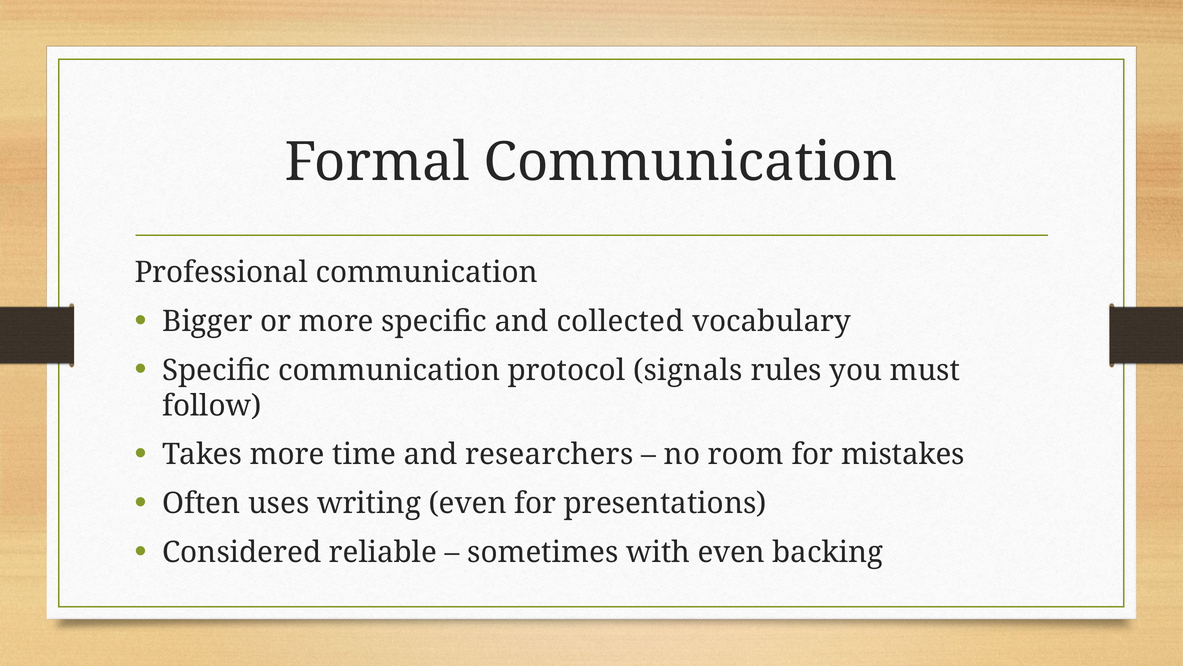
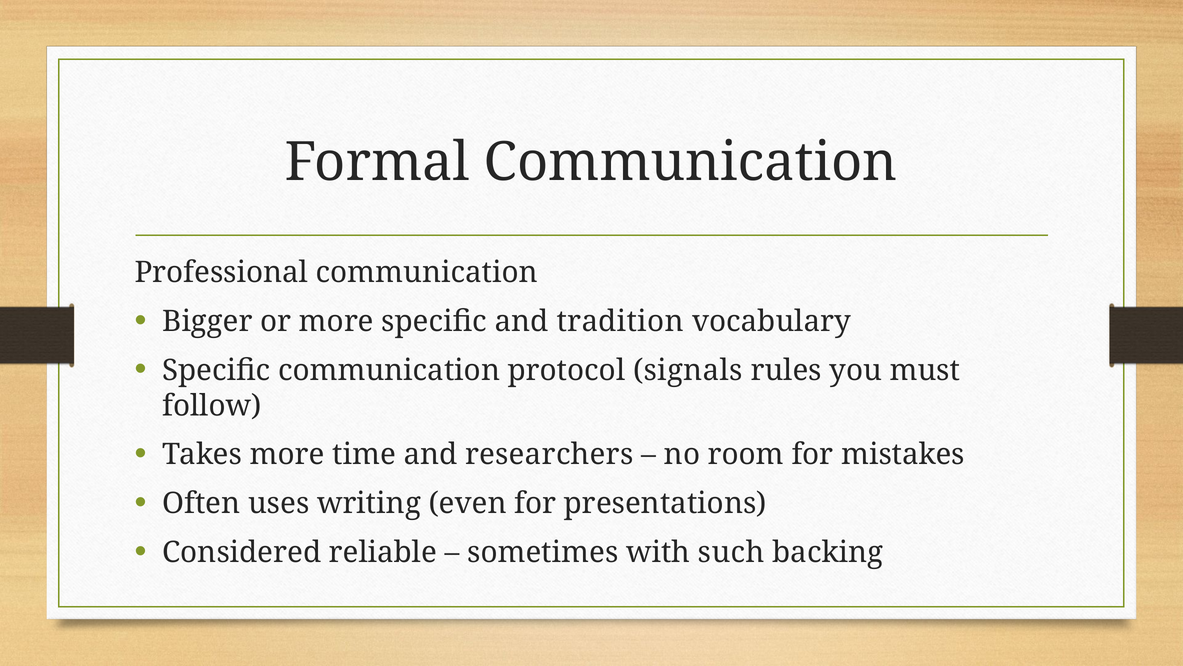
collected: collected -> tradition (620, 321)
with even: even -> such (731, 552)
